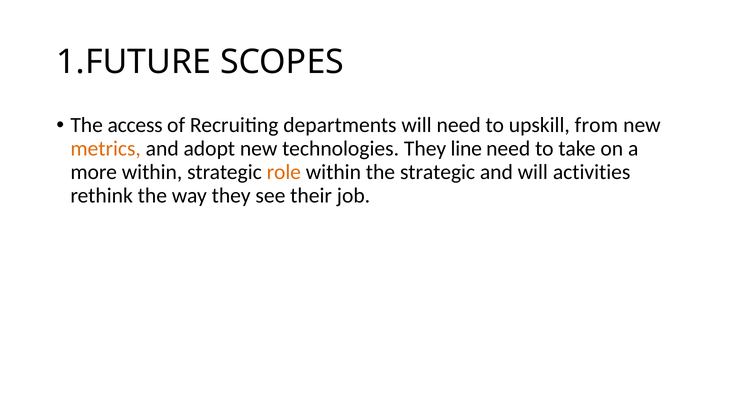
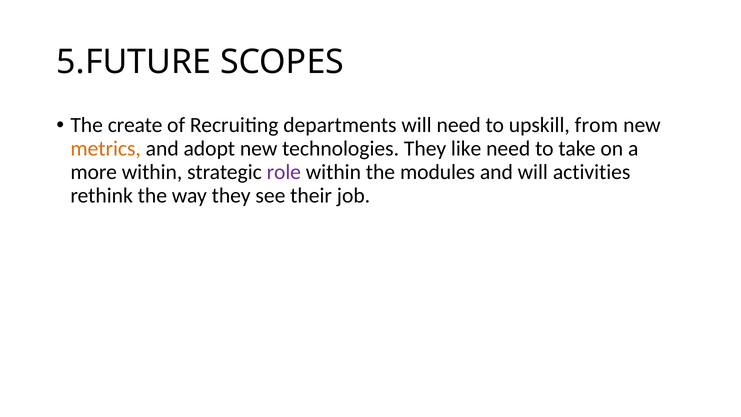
1.FUTURE: 1.FUTURE -> 5.FUTURE (134, 62)
access: access -> create (135, 125)
line: line -> like (466, 149)
role colour: orange -> purple (284, 172)
the strategic: strategic -> modules (438, 172)
